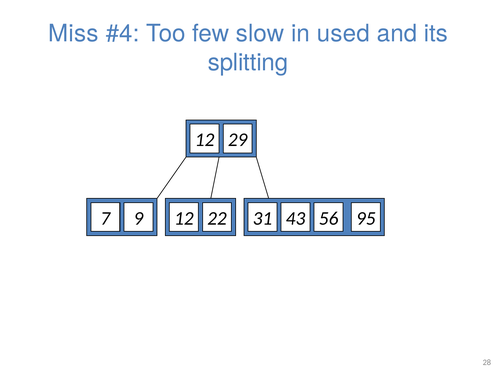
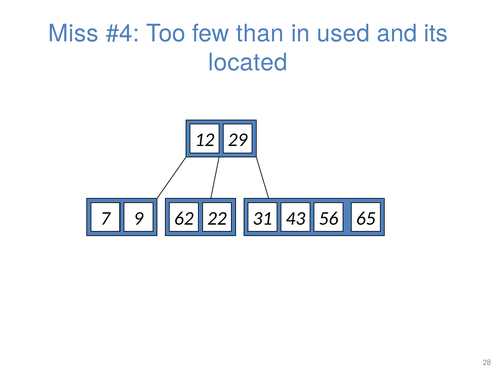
slow: slow -> than (260, 34)
splitting: splitting -> located (248, 62)
9 12: 12 -> 62 (184, 218)
95: 95 -> 65 (366, 218)
